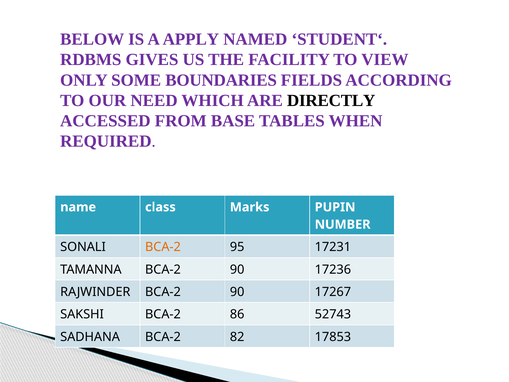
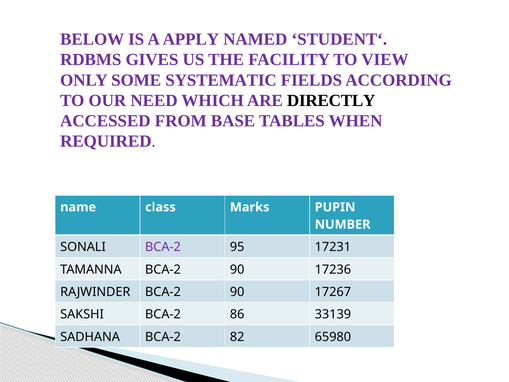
BOUNDARIES: BOUNDARIES -> SYSTEMATIC (221, 80)
BCA-2 colour: orange -> purple (163, 247)
52743: 52743 -> 33139 (333, 314)
17853: 17853 -> 65980 (333, 337)
